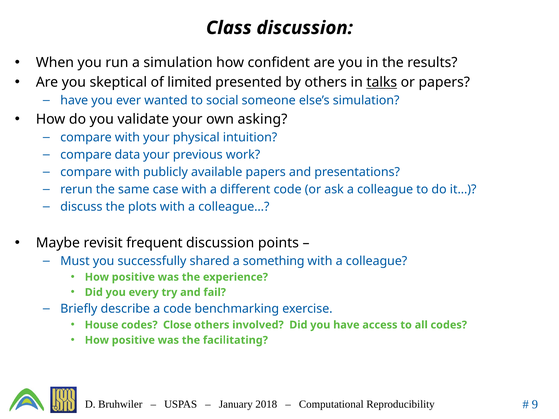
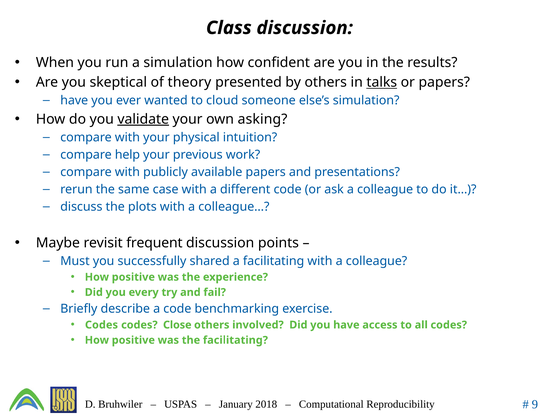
limited: limited -> theory (189, 82)
social: social -> cloud (222, 100)
validate underline: none -> present (143, 119)
data: data -> help (127, 155)
a something: something -> facilitating (274, 261)
House: House -> Codes (101, 325)
